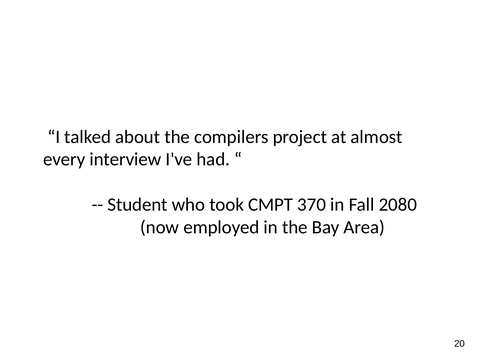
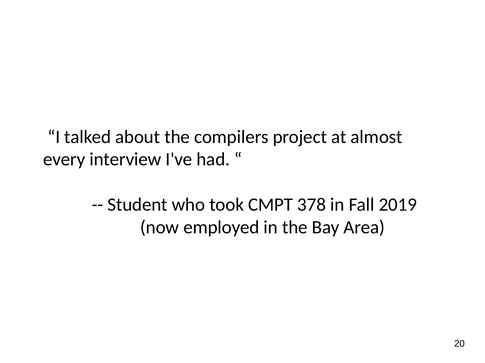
370: 370 -> 378 (312, 205)
2080: 2080 -> 2019 (398, 205)
